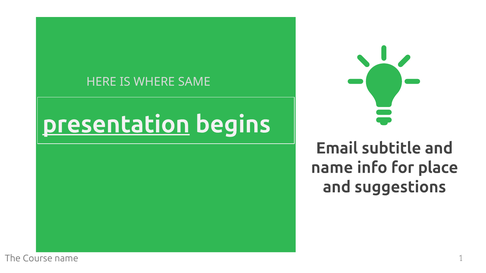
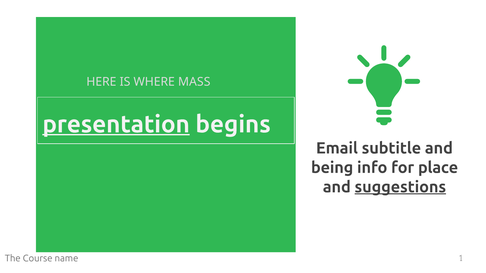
SAME: SAME -> MASS (194, 82)
name: name -> being (332, 168)
suggestions underline: none -> present (400, 187)
